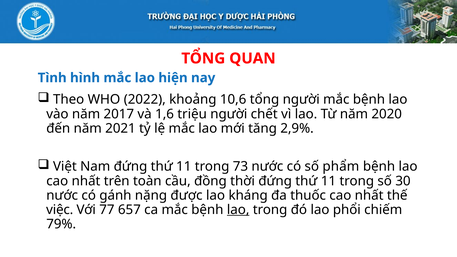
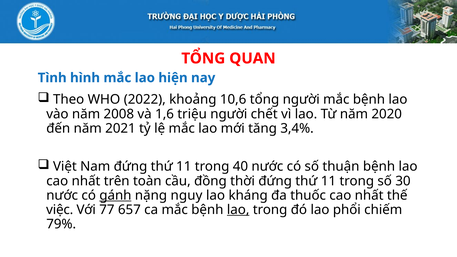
2017: 2017 -> 2008 (119, 114)
2,9%: 2,9% -> 3,4% (297, 128)
73: 73 -> 40 (240, 167)
phẩm: phẩm -> thuận (341, 167)
gánh underline: none -> present (115, 195)
được: được -> nguy (186, 195)
